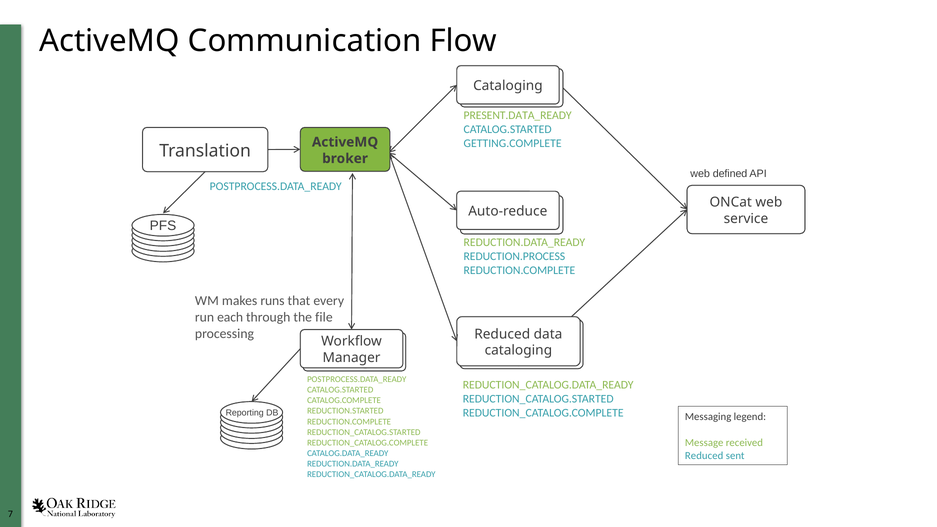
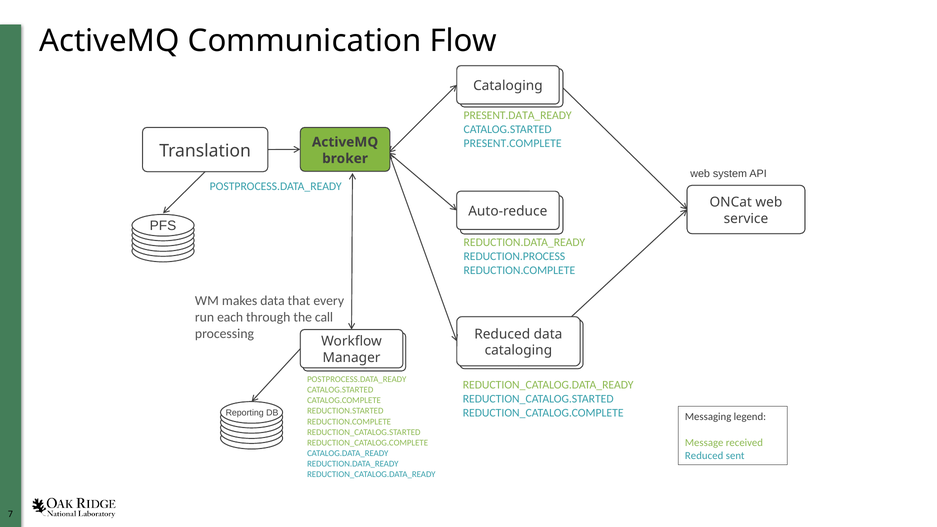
GETTING.COMPLETE: GETTING.COMPLETE -> PRESENT.COMPLETE (513, 144)
defined: defined -> system (730, 174)
makes runs: runs -> data (272, 301)
file: file -> call (324, 317)
